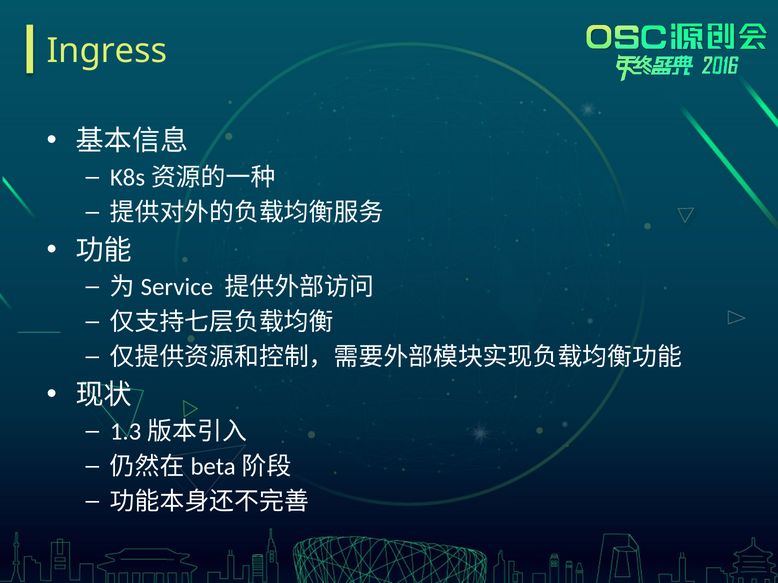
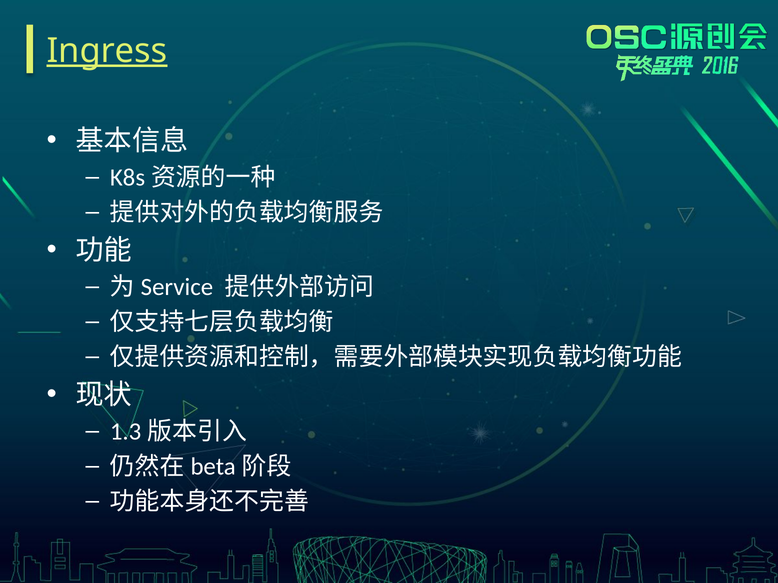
Ingress underline: none -> present (107, 51)
